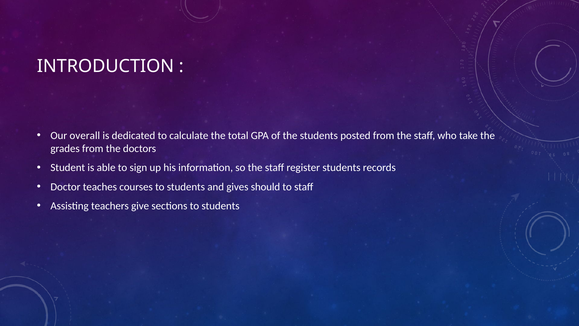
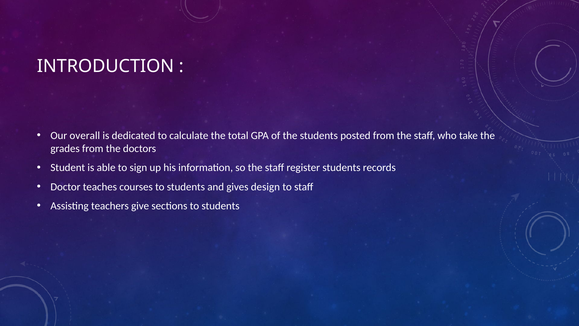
should: should -> design (265, 187)
